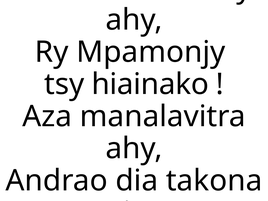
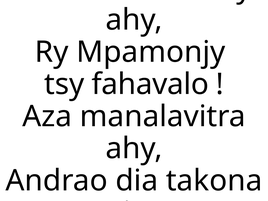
hiainako: hiainako -> fahavalo (150, 84)
